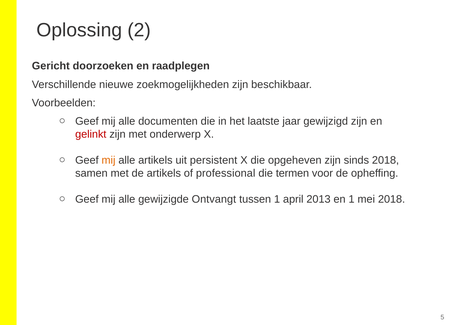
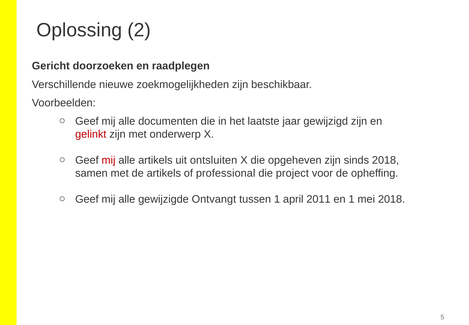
mij colour: orange -> red (109, 160)
persistent: persistent -> ontsluiten (214, 160)
termen: termen -> project (292, 173)
2013: 2013 -> 2011 (319, 199)
